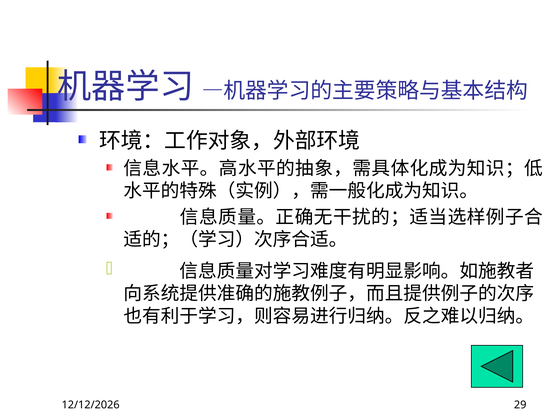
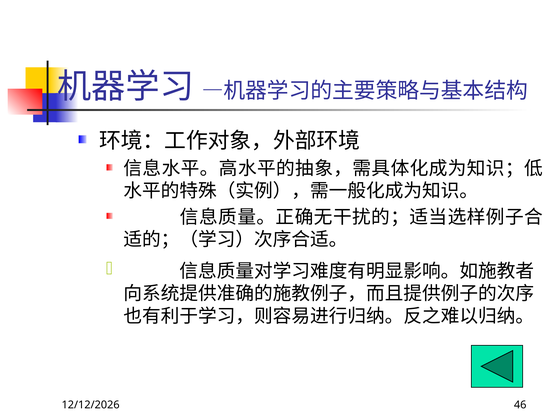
29: 29 -> 46 (520, 405)
